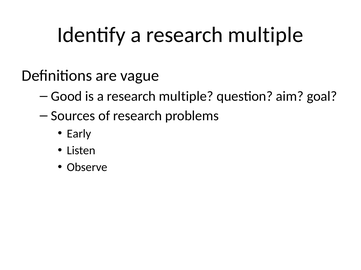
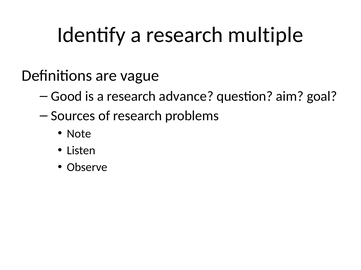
is a research multiple: multiple -> advance (186, 96)
Early: Early -> Note (79, 134)
